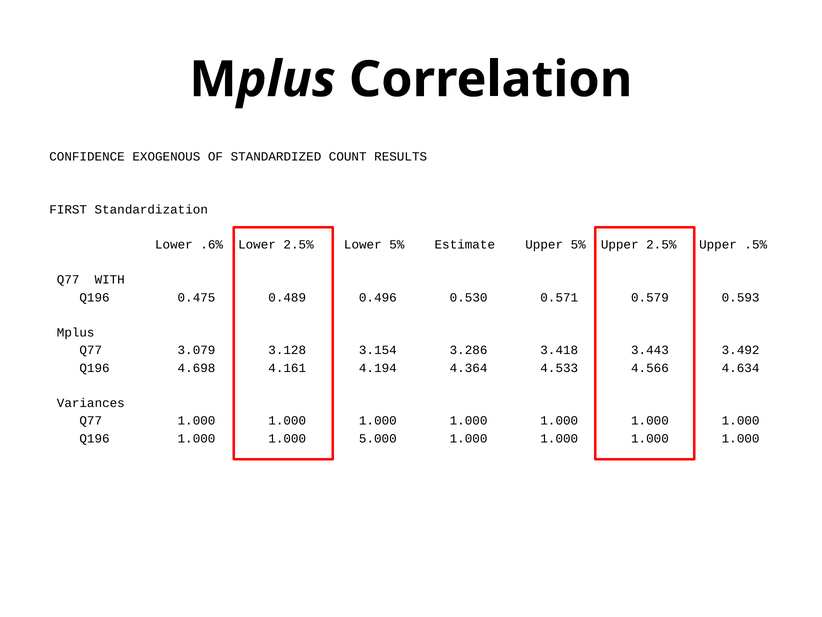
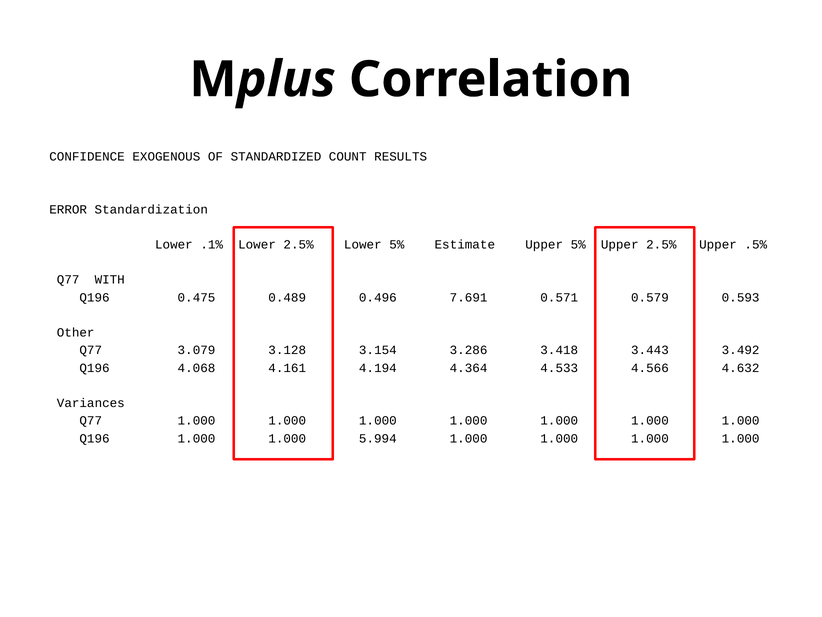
FIRST: FIRST -> ERROR (68, 209)
.6%: .6% -> .1% (212, 244)
0.530: 0.530 -> 7.691 (469, 297)
Mplus: Mplus -> Other (76, 332)
4.698: 4.698 -> 4.068 (196, 368)
4.634: 4.634 -> 4.632 (741, 368)
5.000: 5.000 -> 5.994 (378, 438)
